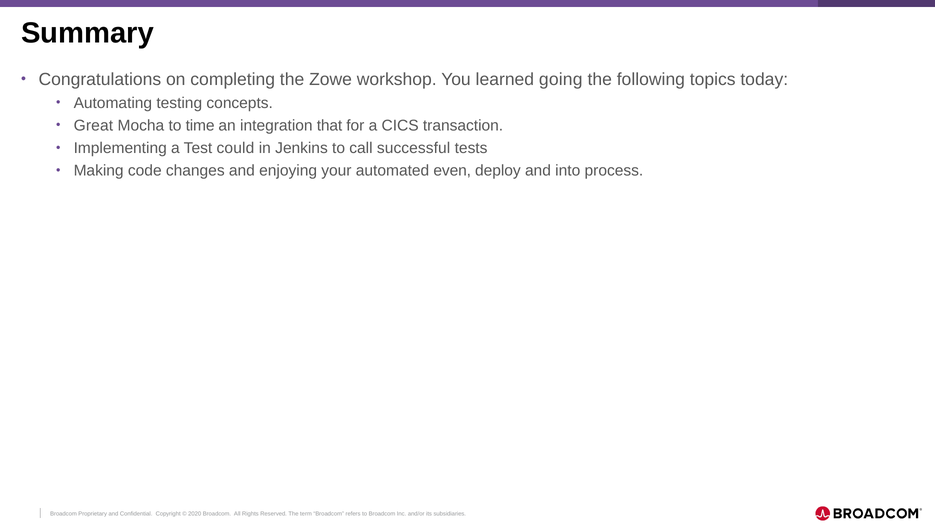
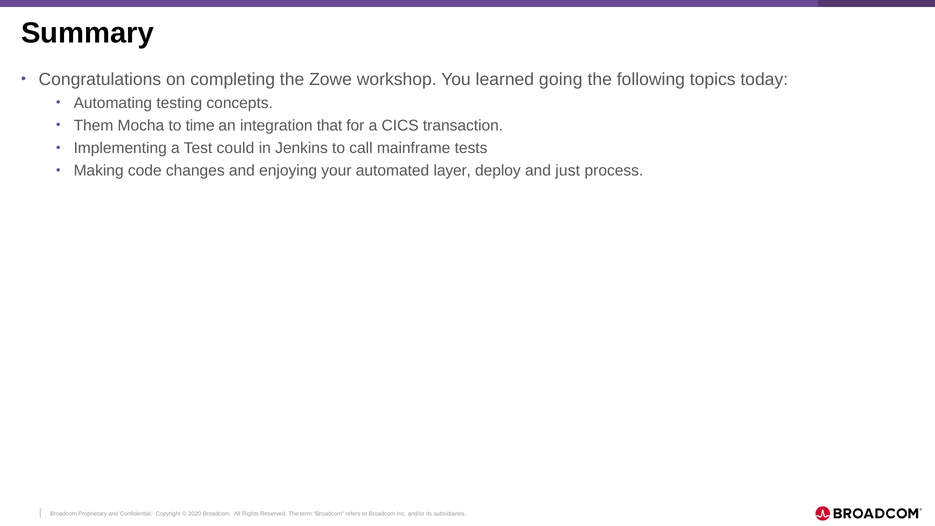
Great: Great -> Them (93, 126)
successful: successful -> mainframe (414, 148)
even: even -> layer (452, 171)
into: into -> just (568, 171)
